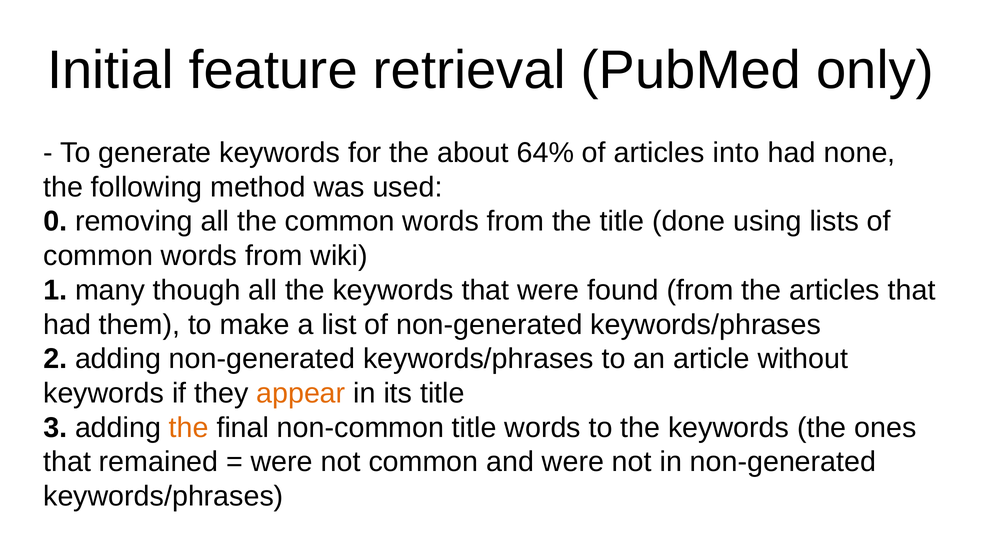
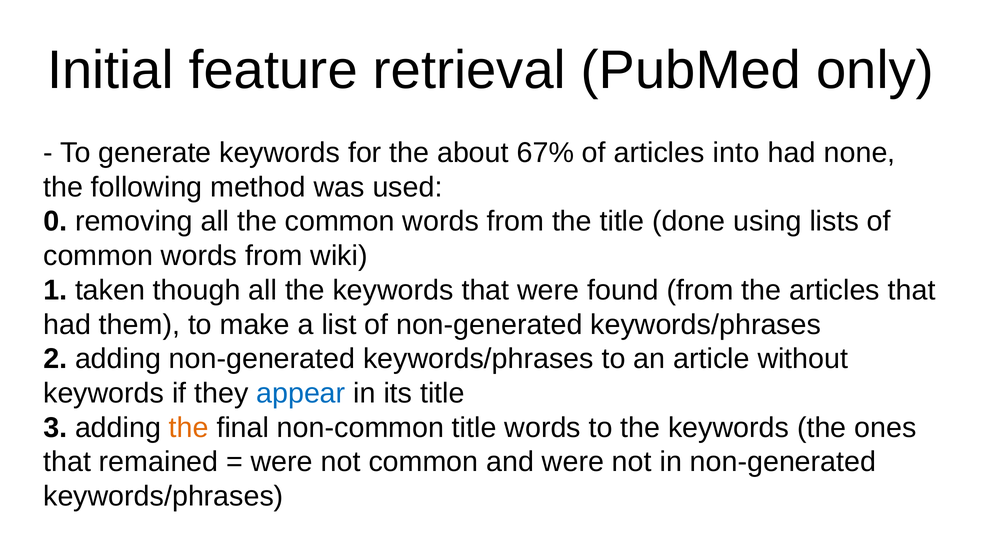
64%: 64% -> 67% (545, 153)
many: many -> taken (110, 290)
appear colour: orange -> blue (301, 394)
